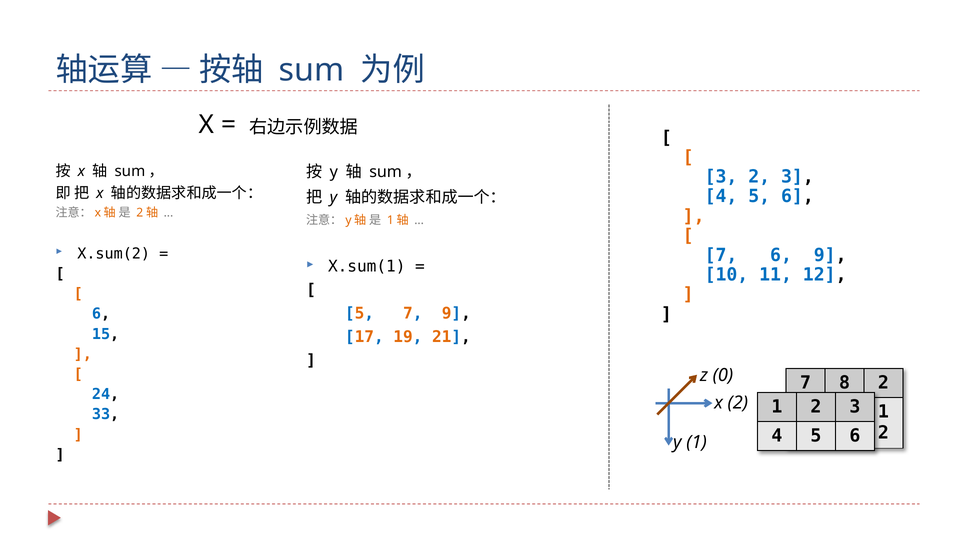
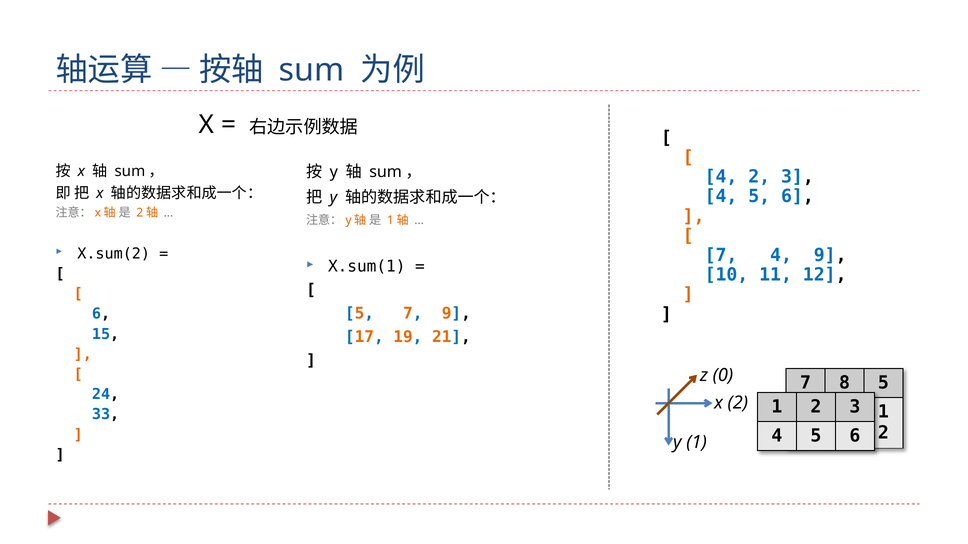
3: 3 -> 4 (721, 177)
7 6: 6 -> 4 (781, 256)
2: 2 -> 5 (883, 383)
